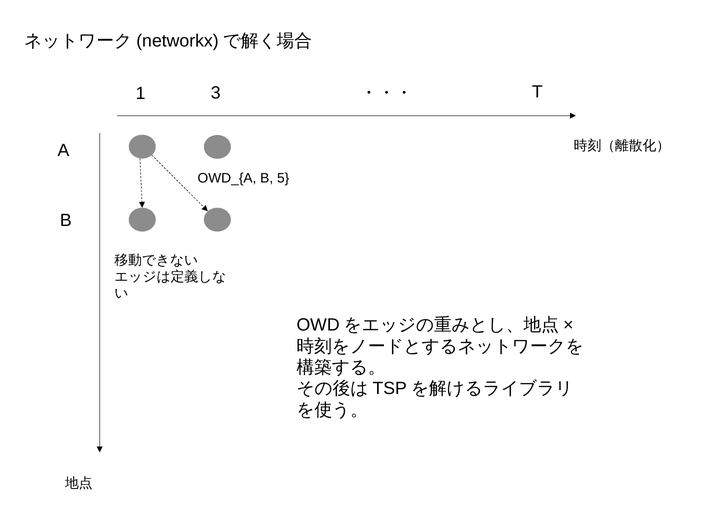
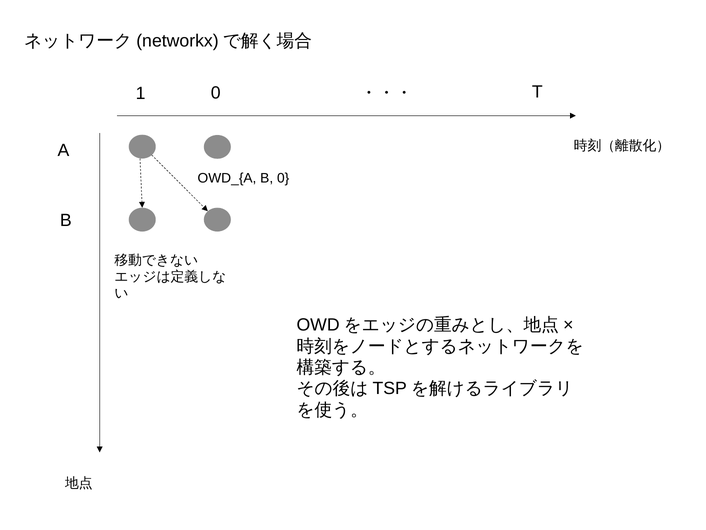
1 3: 3 -> 0 (216, 93)
B 5: 5 -> 0 (283, 178)
